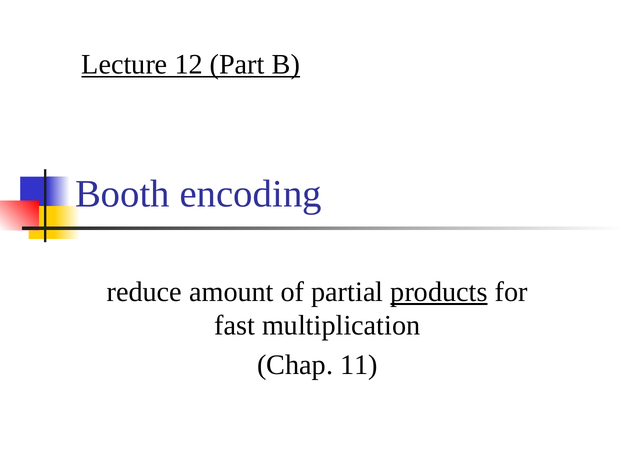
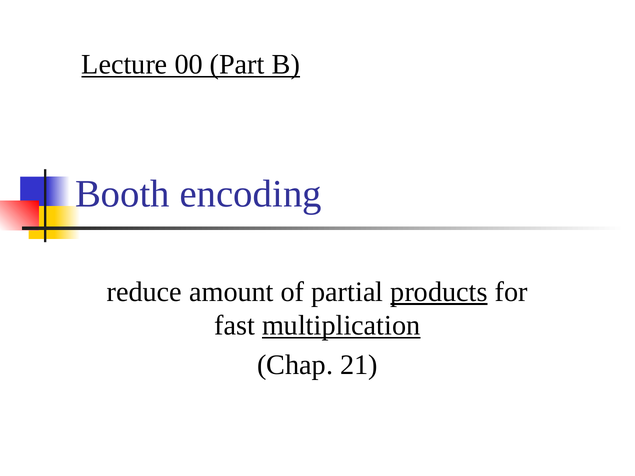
12: 12 -> 00 (189, 64)
multiplication underline: none -> present (341, 326)
11: 11 -> 21 (359, 365)
